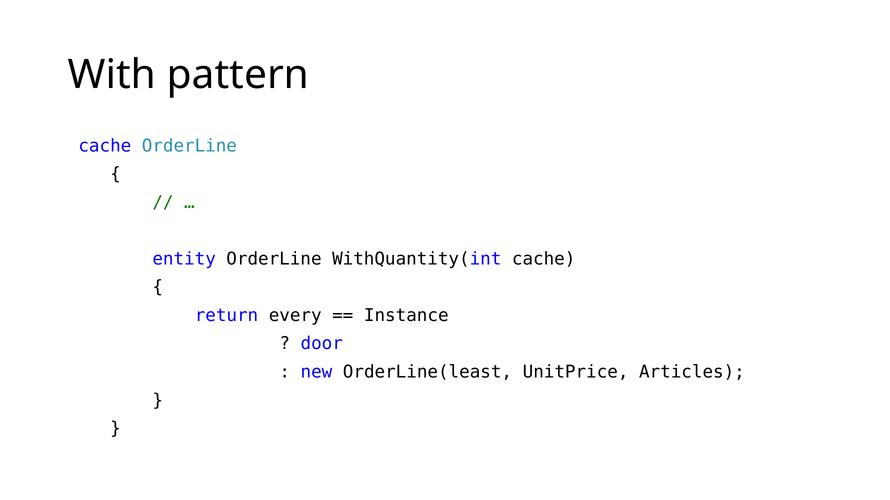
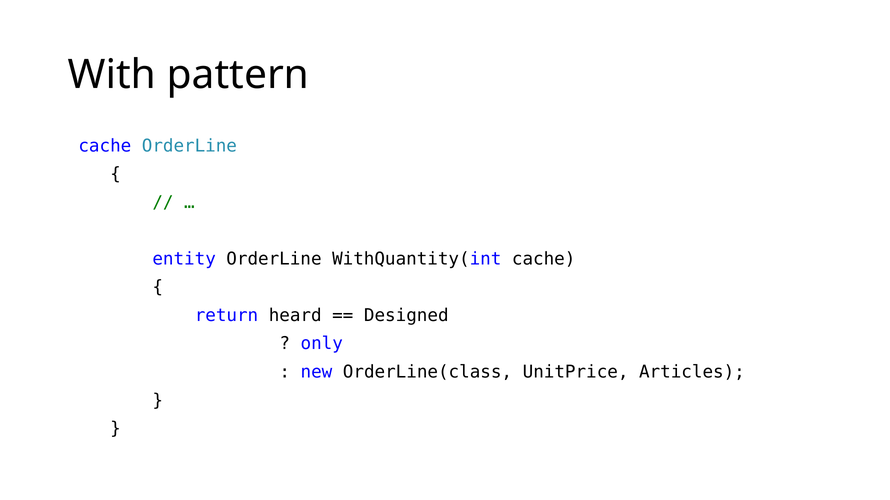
every: every -> heard (295, 316)
Instance: Instance -> Designed (406, 316)
door: door -> only (322, 344)
OrderLine(least: OrderLine(least -> OrderLine(class (427, 372)
